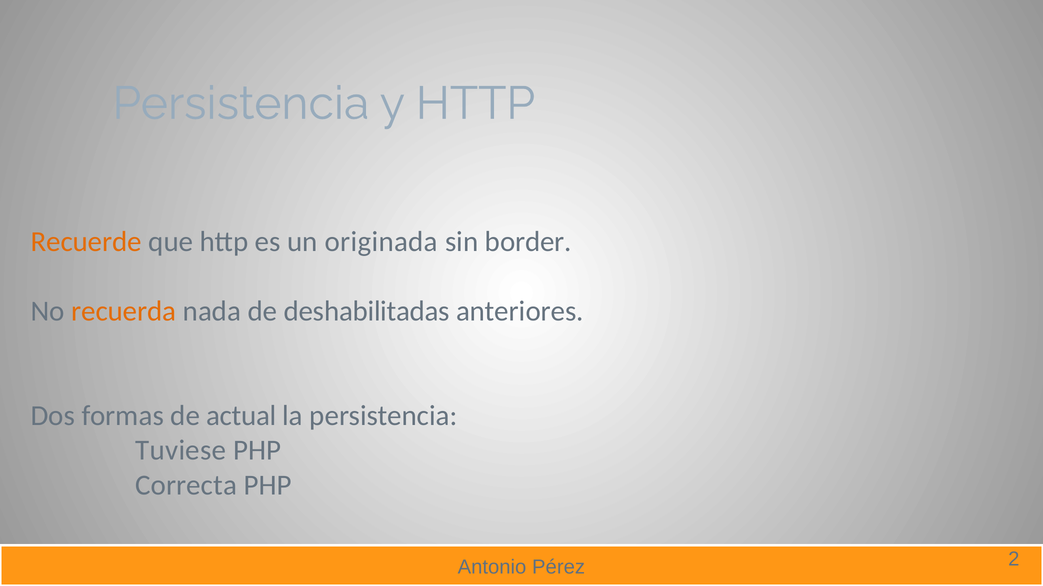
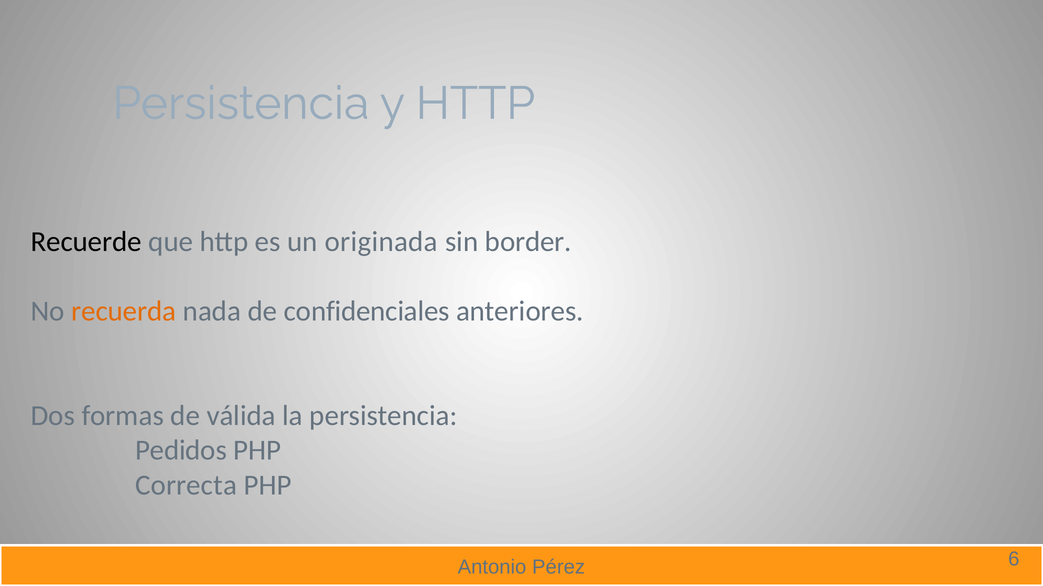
Recuerde colour: orange -> black (86, 242)
deshabilitadas: deshabilitadas -> confidenciales (367, 312)
actual: actual -> válida (241, 416)
Tuviese: Tuviese -> Pedidos (181, 451)
2: 2 -> 6 (1014, 560)
